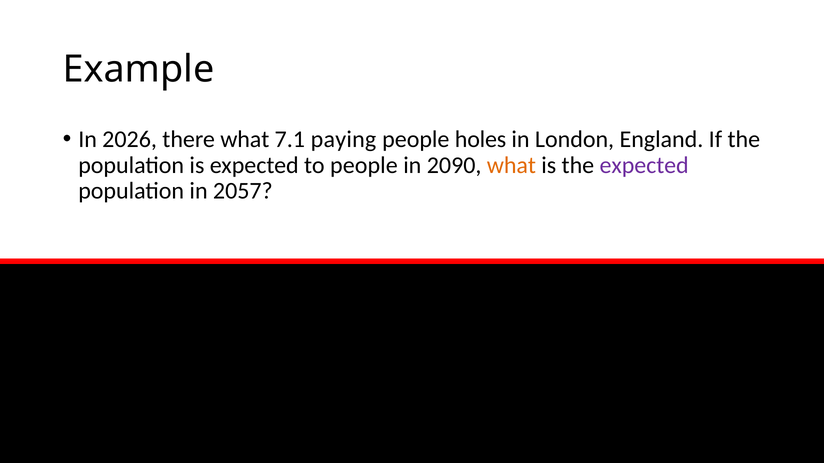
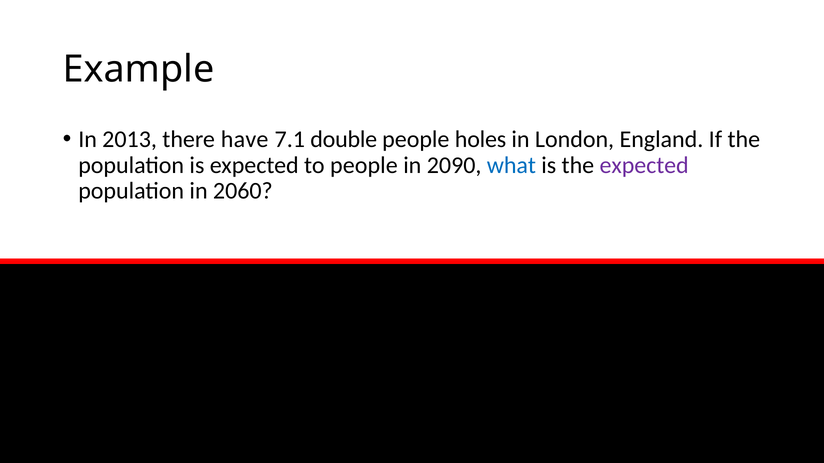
2026: 2026 -> 2013 (130, 139)
there what: what -> have (245, 139)
paying: paying -> double (344, 139)
what colour: orange -> blue (511, 165)
2057: 2057 -> 2060 (243, 191)
